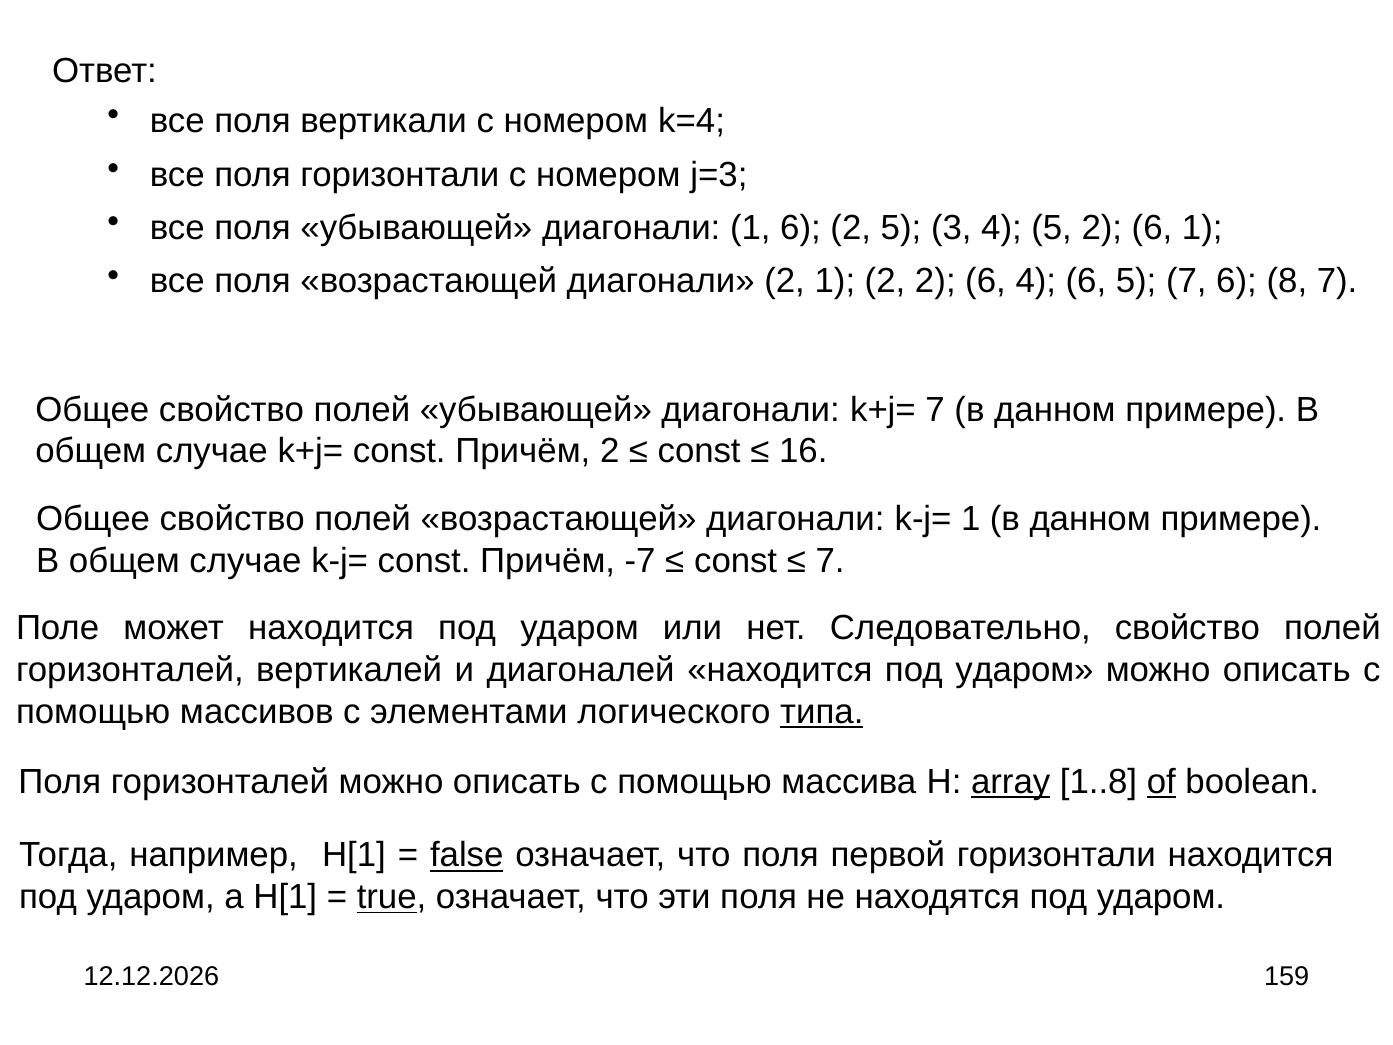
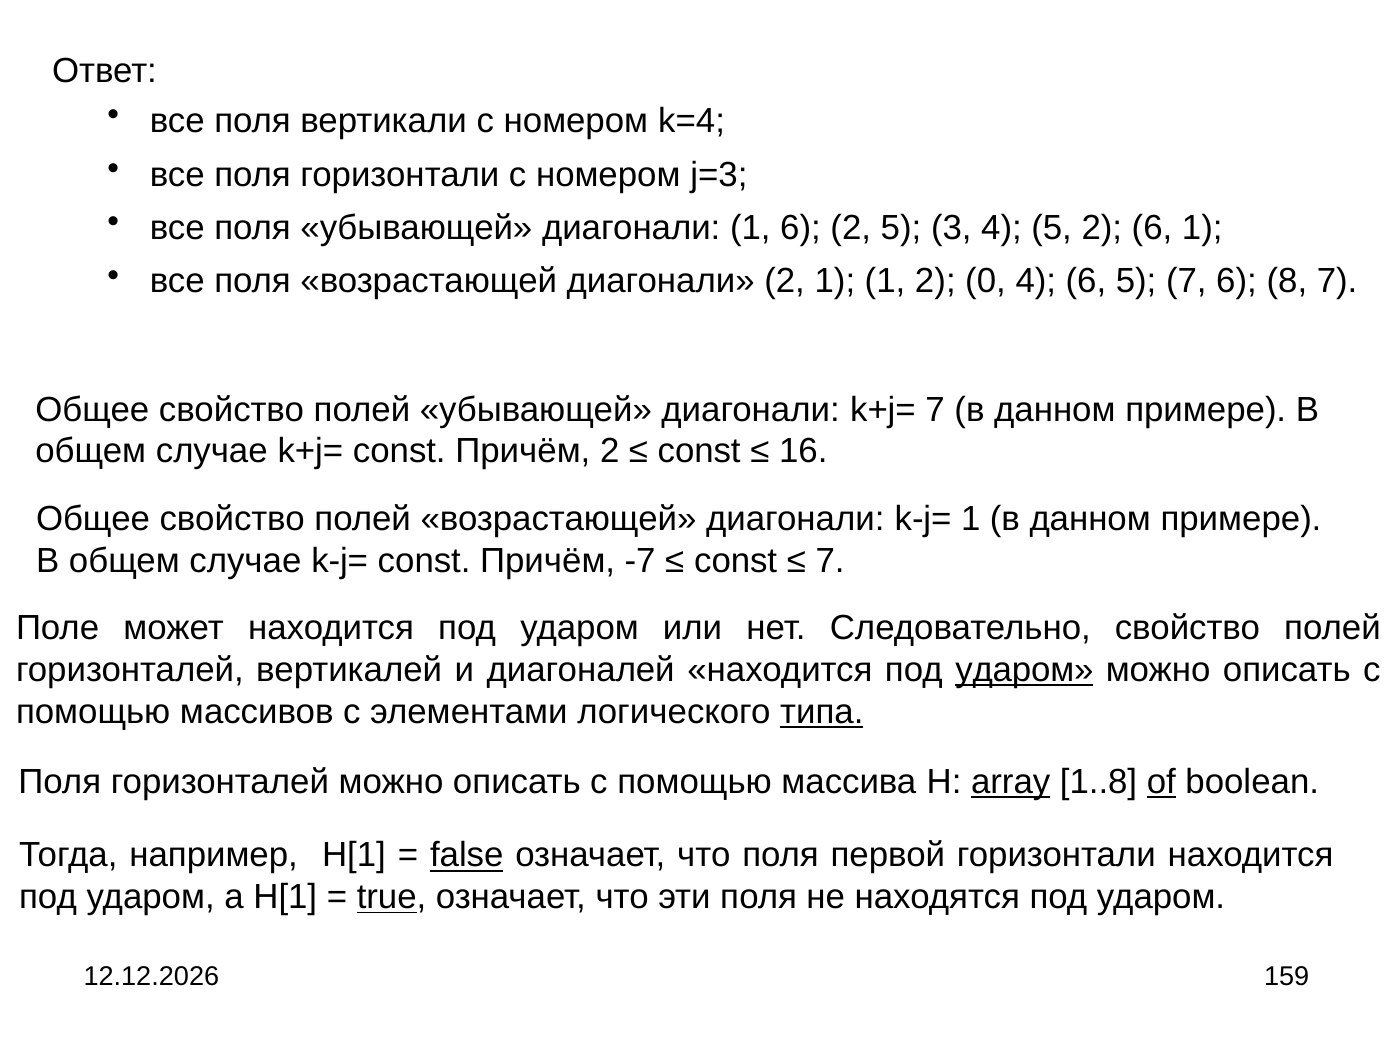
1 2: 2 -> 1 (885, 281)
6: 6 -> 0 (986, 281)
ударом underline: none -> present (1024, 670)
